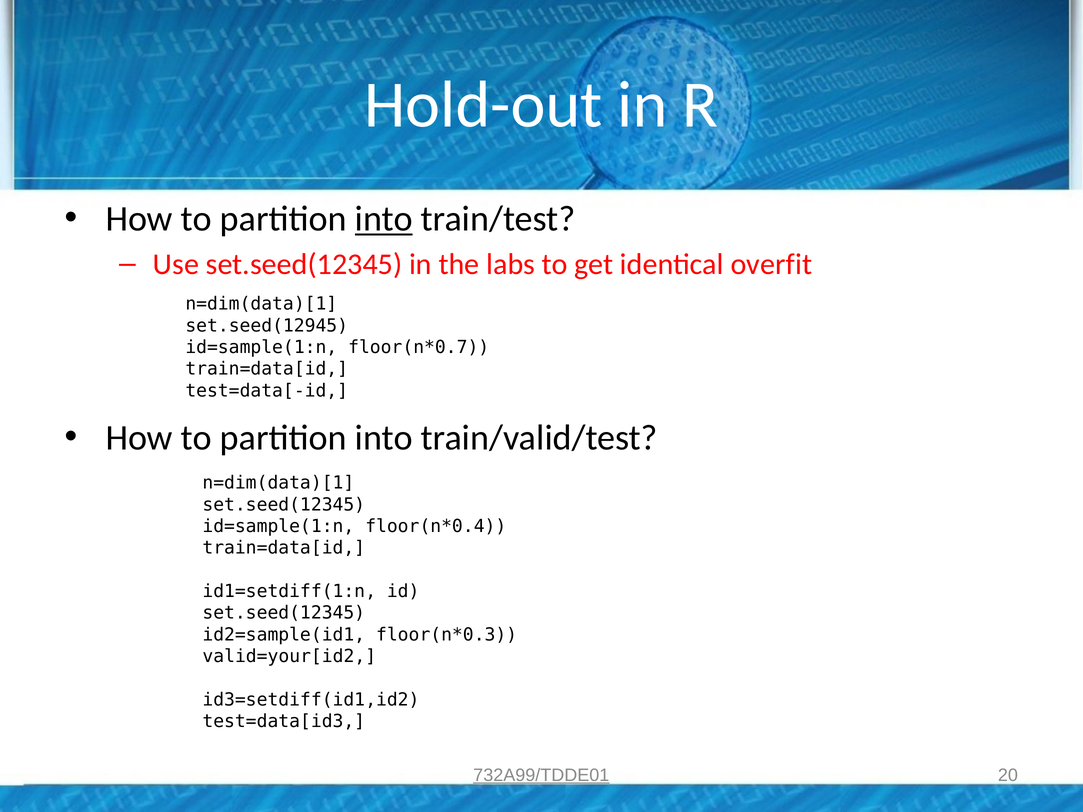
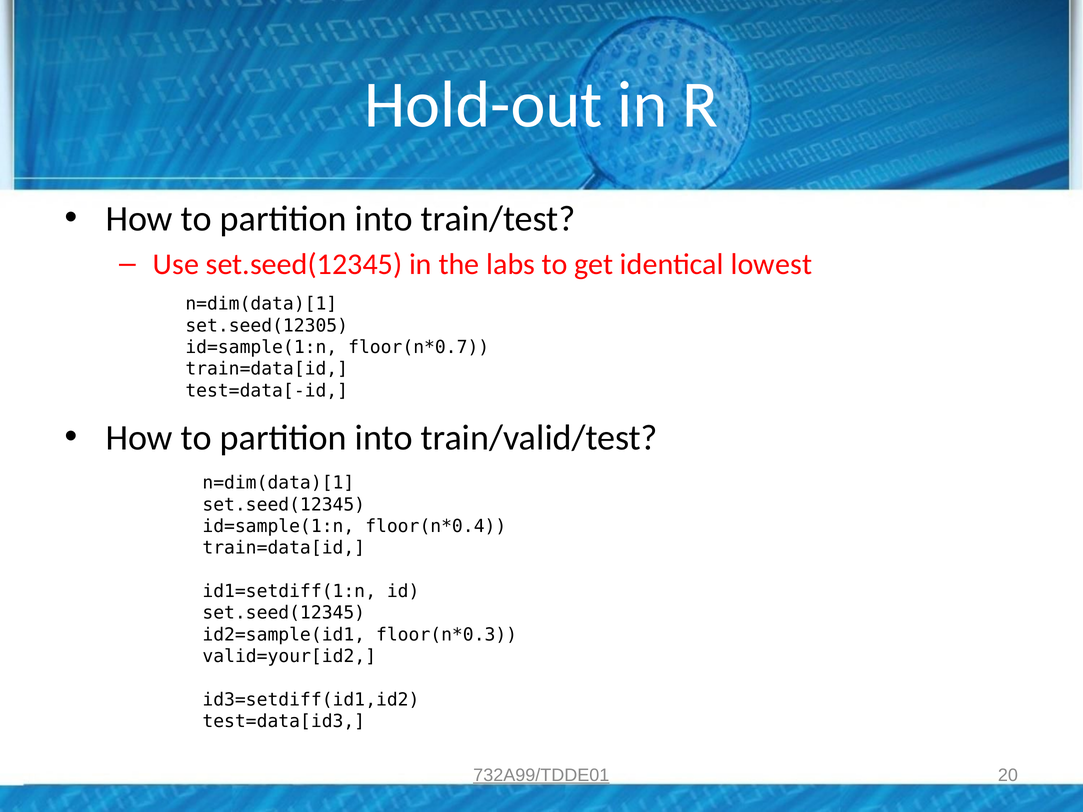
into underline: present -> none (384, 219)
overfit: overfit -> lowest (771, 264)
set.seed(12945: set.seed(12945 -> set.seed(12305 (267, 326)
